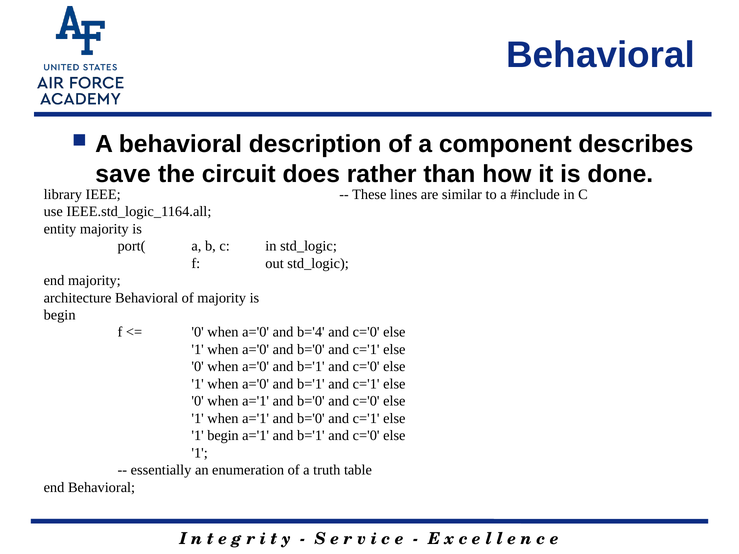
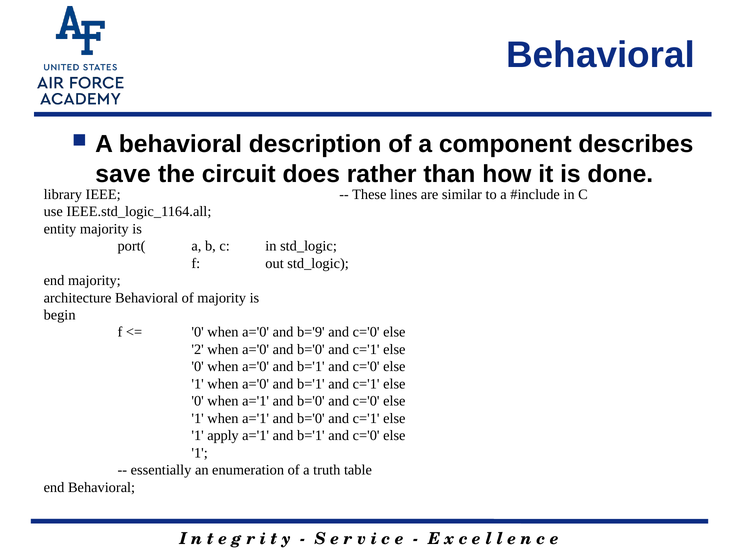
b='4: b='4 -> b='9 (311, 332)
1: 1 -> 2 (198, 350)
1 begin: begin -> apply (223, 436)
